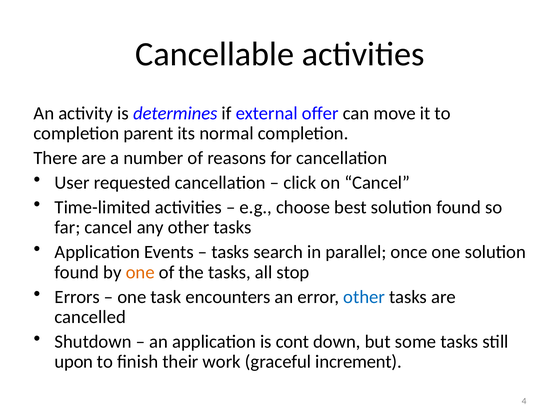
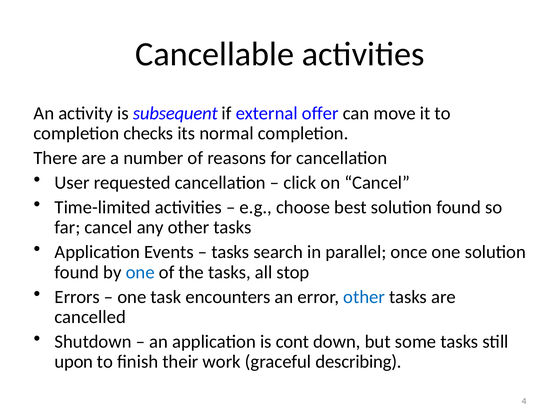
determines: determines -> subsequent (175, 113)
parent: parent -> checks (148, 133)
one colour: orange -> blue (140, 272)
increment: increment -> describing (359, 362)
